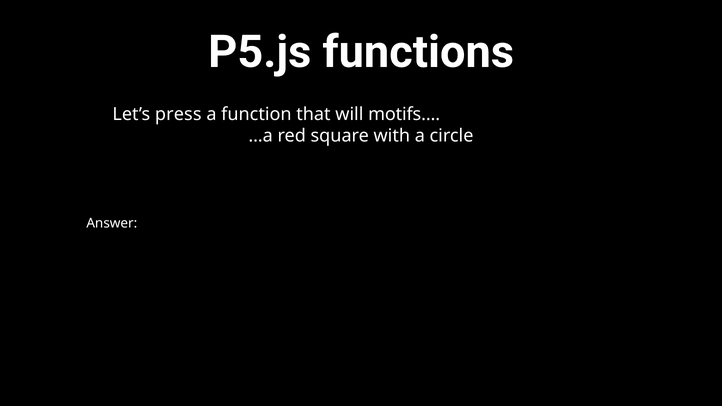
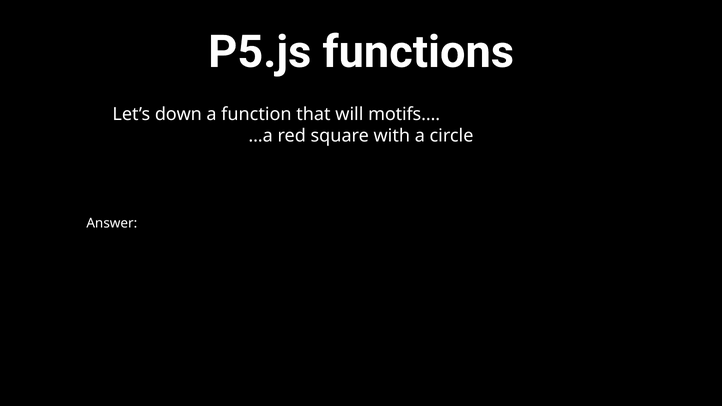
press: press -> down (178, 114)
